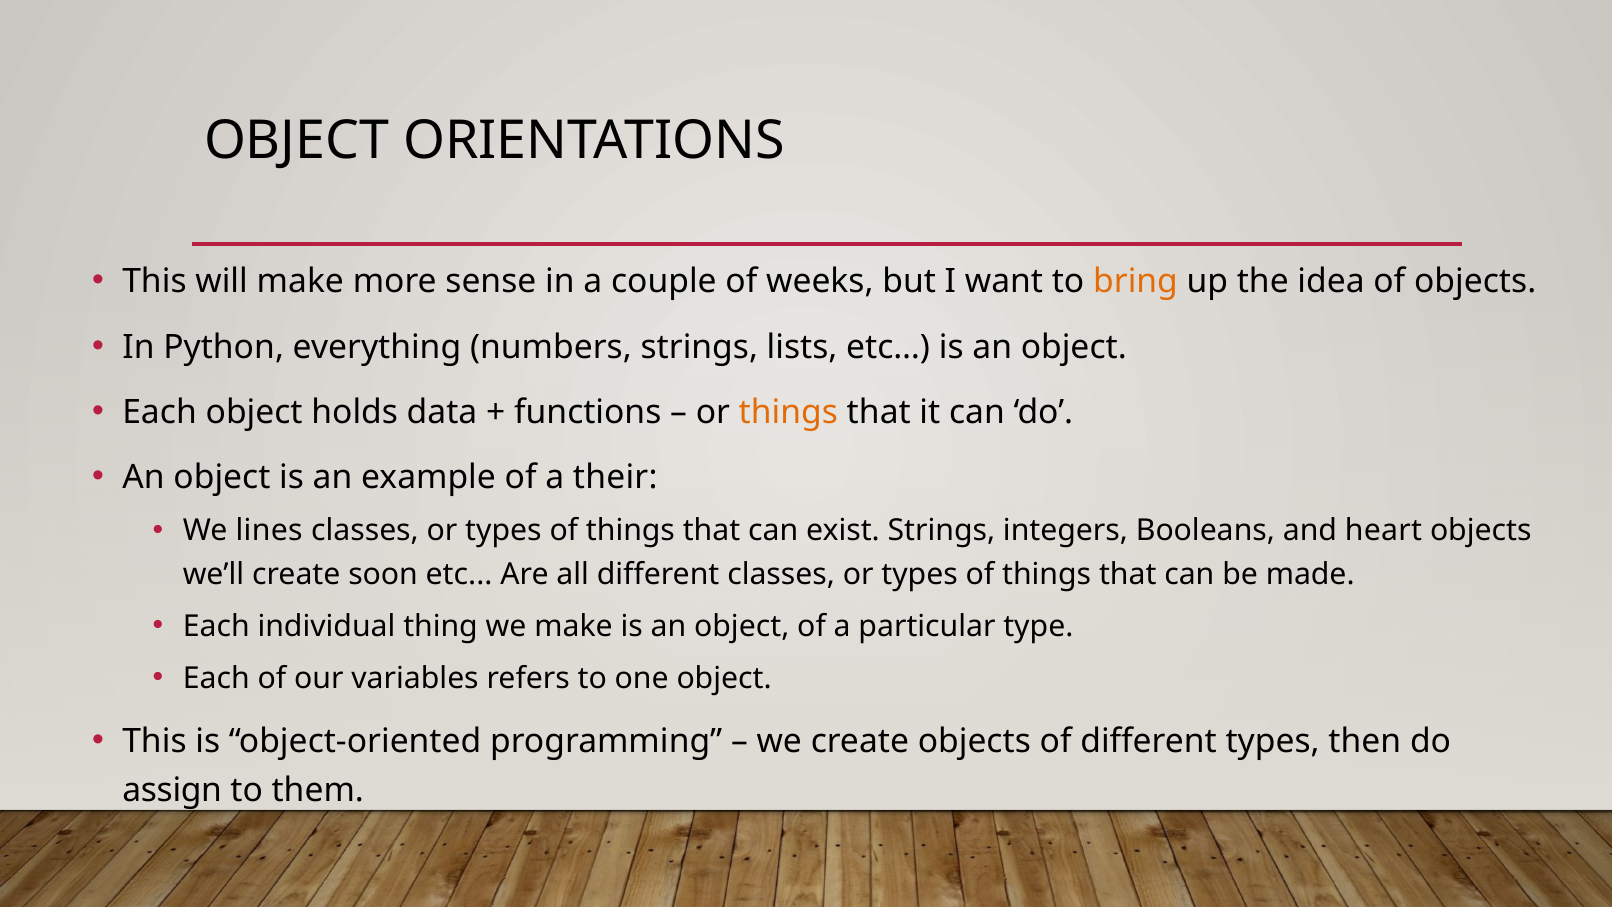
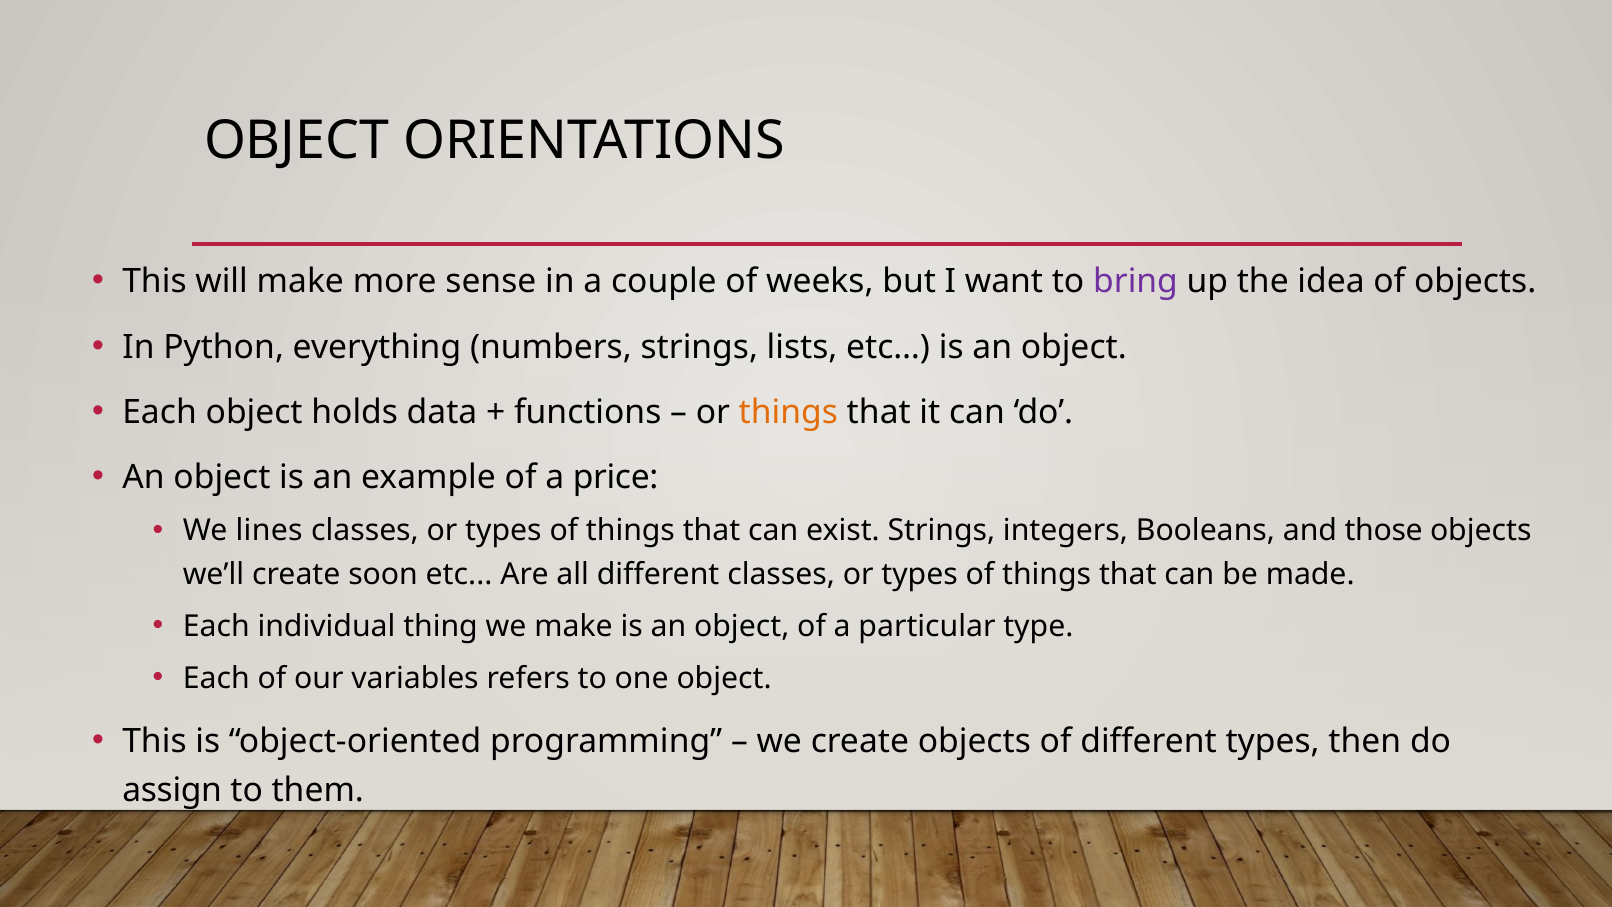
bring colour: orange -> purple (1136, 282)
their: their -> price (616, 477)
heart: heart -> those (1384, 531)
